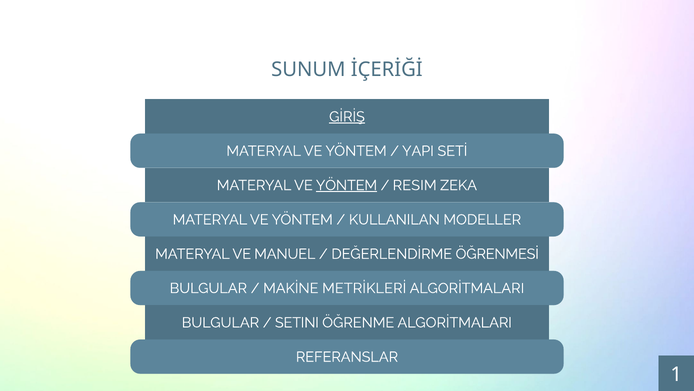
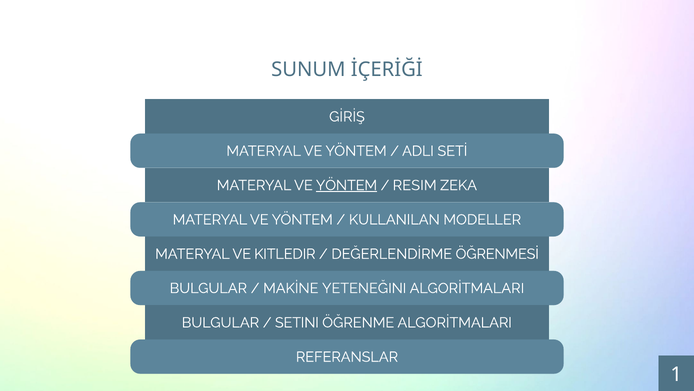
GİRİŞ underline: present -> none (347, 117)
YAPI: YAPI -> ADLI (418, 151)
MANUEL: MANUEL -> KITLEDIR (285, 254)
METRİKLERİ: METRİKLERİ -> YETENEĞINI (364, 288)
